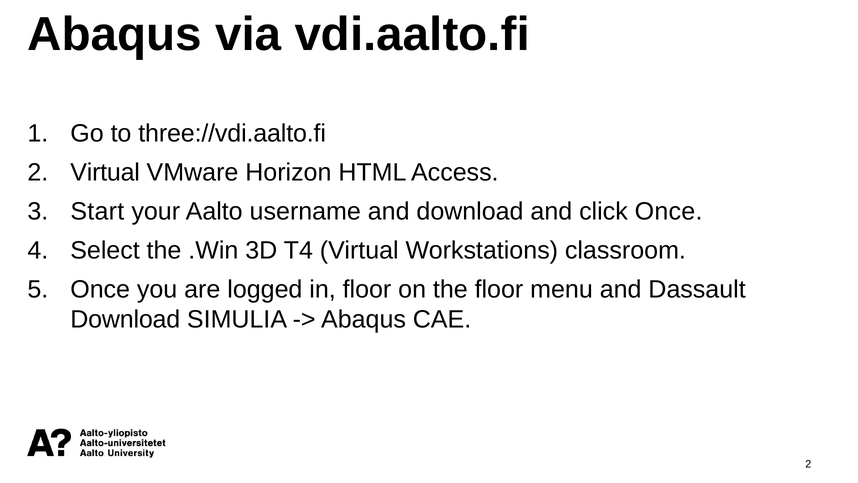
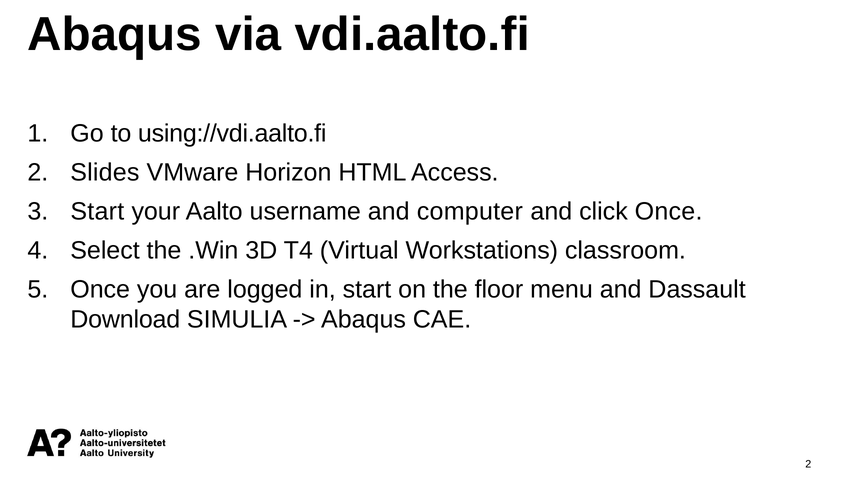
three://vdi.aalto.fi: three://vdi.aalto.fi -> using://vdi.aalto.fi (232, 133)
2 Virtual: Virtual -> Slides (105, 172)
and download: download -> computer (470, 211)
in floor: floor -> start (367, 289)
